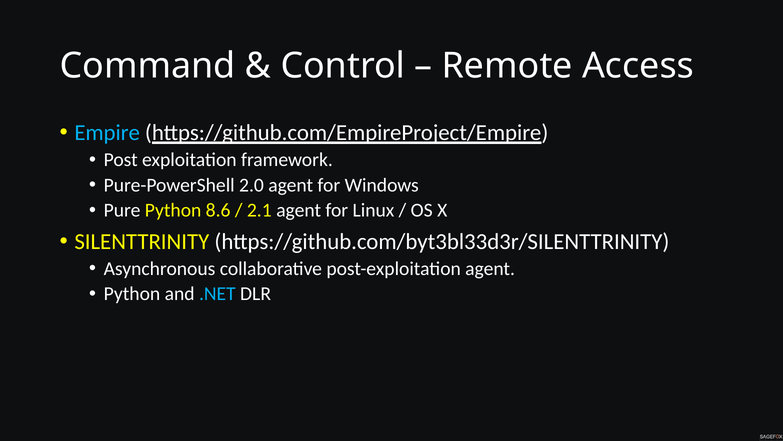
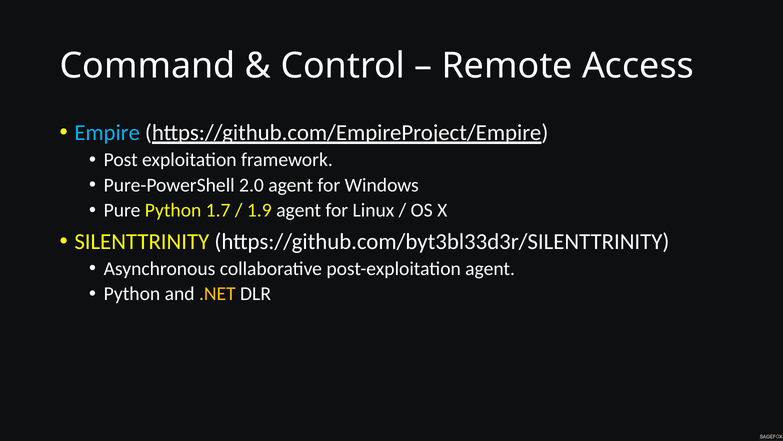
8.6: 8.6 -> 1.7 (218, 210)
2.1: 2.1 -> 1.9 (259, 210)
.NET colour: light blue -> yellow (217, 293)
